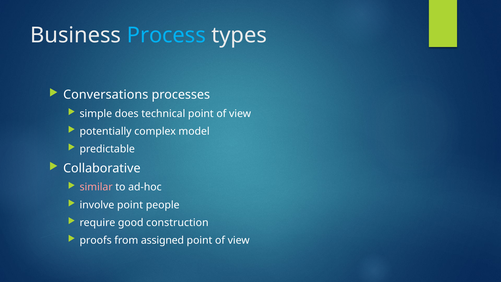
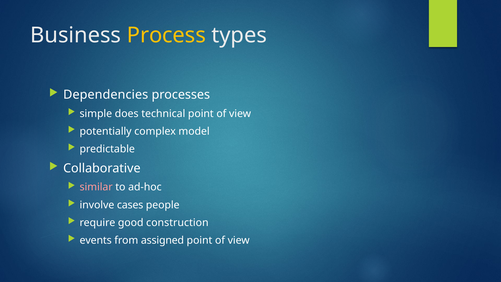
Process colour: light blue -> yellow (166, 35)
Conversations: Conversations -> Dependencies (106, 95)
involve point: point -> cases (130, 205)
proofs: proofs -> events (96, 240)
